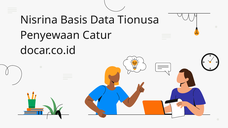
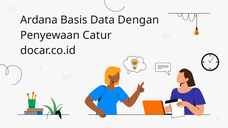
Nisrina: Nisrina -> Ardana (39, 20)
Tionusa: Tionusa -> Dengan (138, 20)
